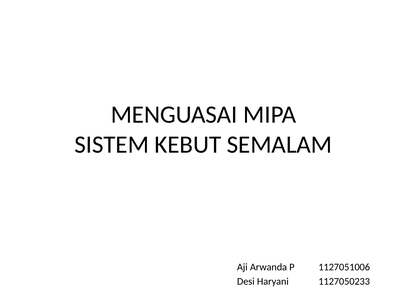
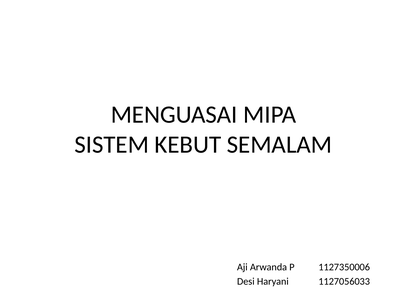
1127051006: 1127051006 -> 1127350006 (344, 267)
1127050233: 1127050233 -> 1127056033 (344, 281)
